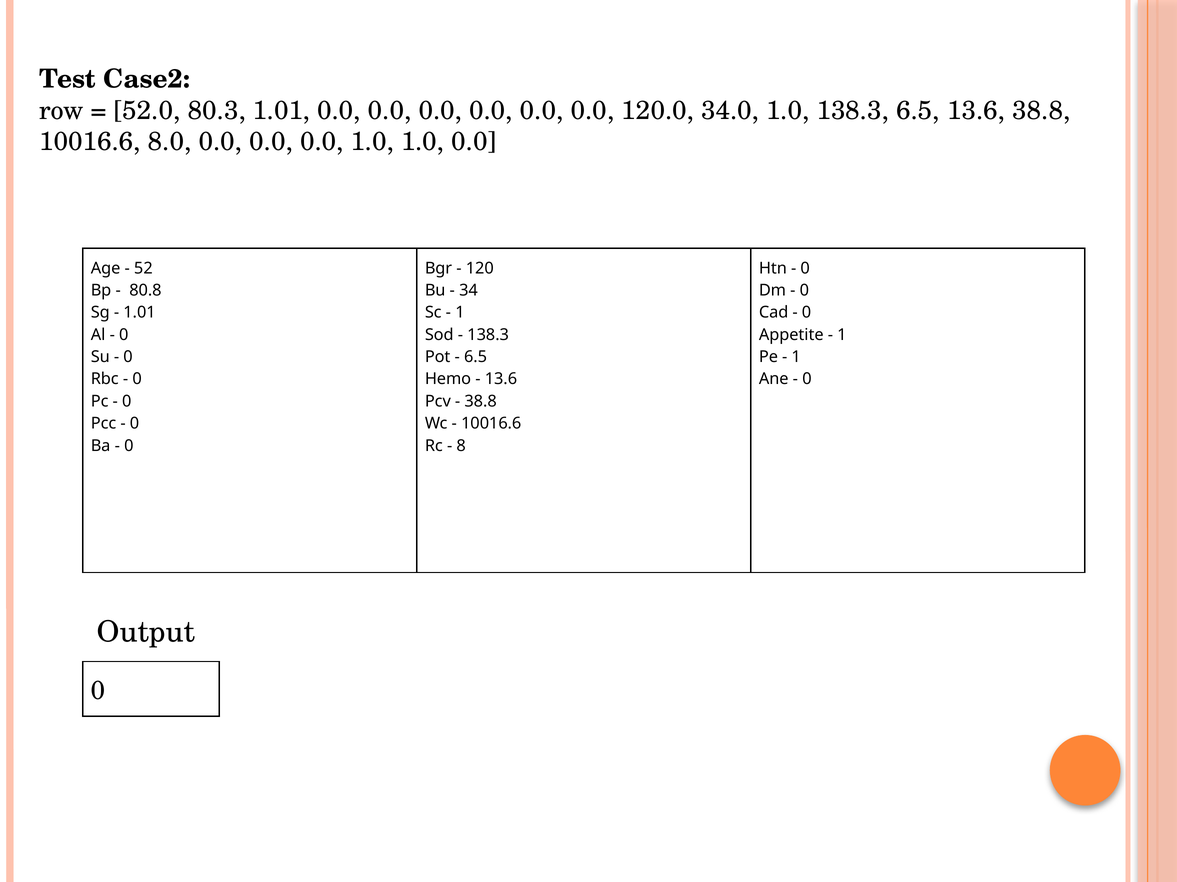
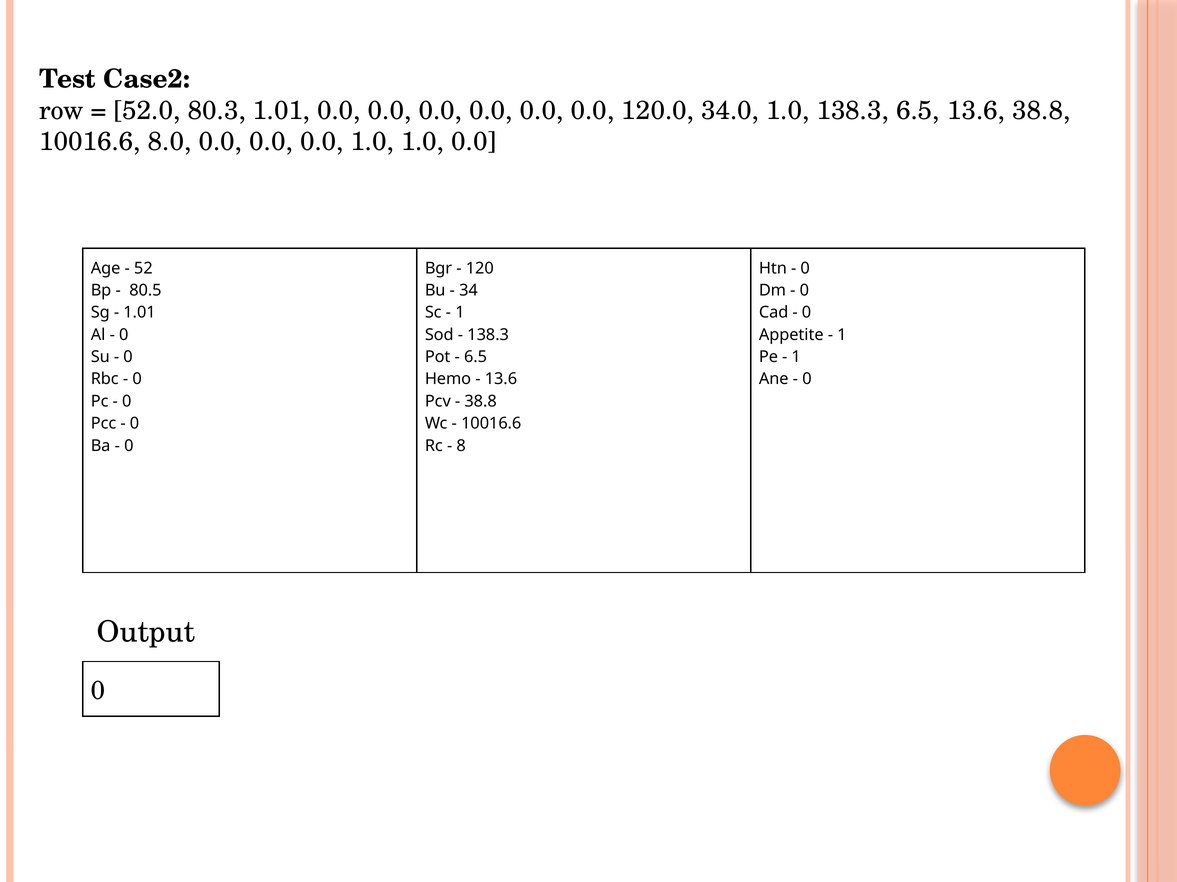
80.8: 80.8 -> 80.5 (145, 291)
